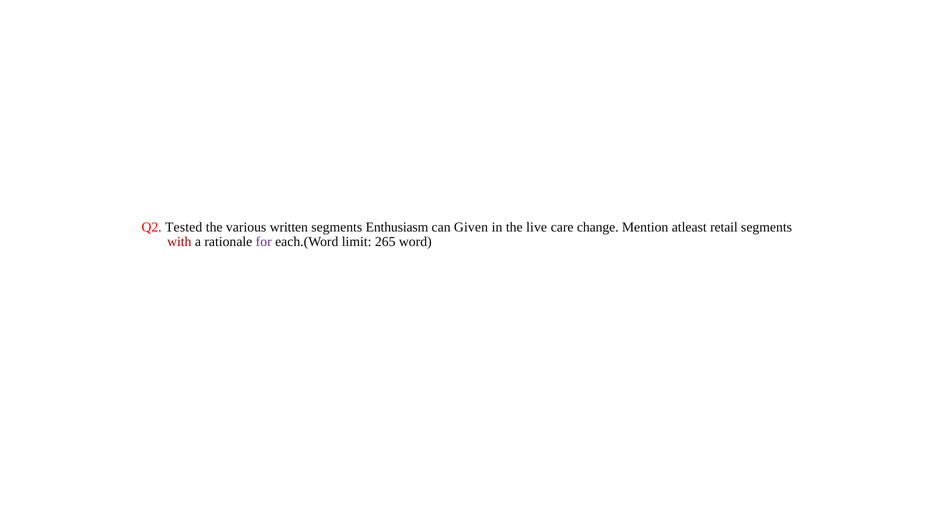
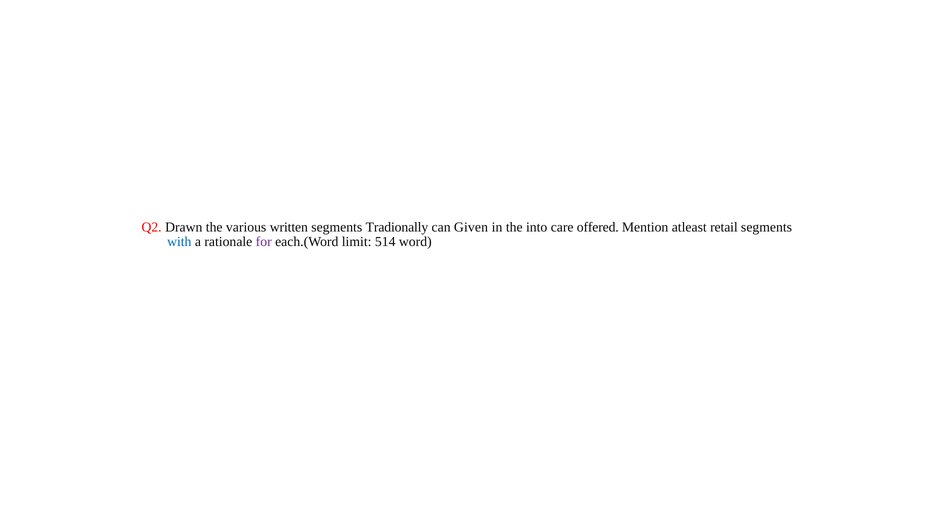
Tested: Tested -> Drawn (184, 227)
Enthusiasm: Enthusiasm -> Tradionally (397, 227)
live: live -> into (537, 227)
change: change -> offered (598, 227)
with colour: red -> blue (179, 242)
265: 265 -> 514 (385, 242)
